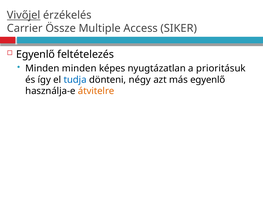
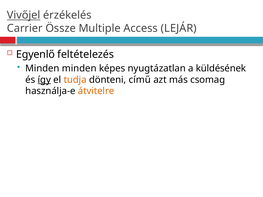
SIKER: SIKER -> LEJÁR (179, 28)
prioritásuk: prioritásuk -> küldésének (221, 68)
így underline: none -> present (44, 80)
tudja colour: blue -> orange (75, 80)
négy: négy -> című (140, 80)
más egyenlő: egyenlő -> csomag (208, 80)
